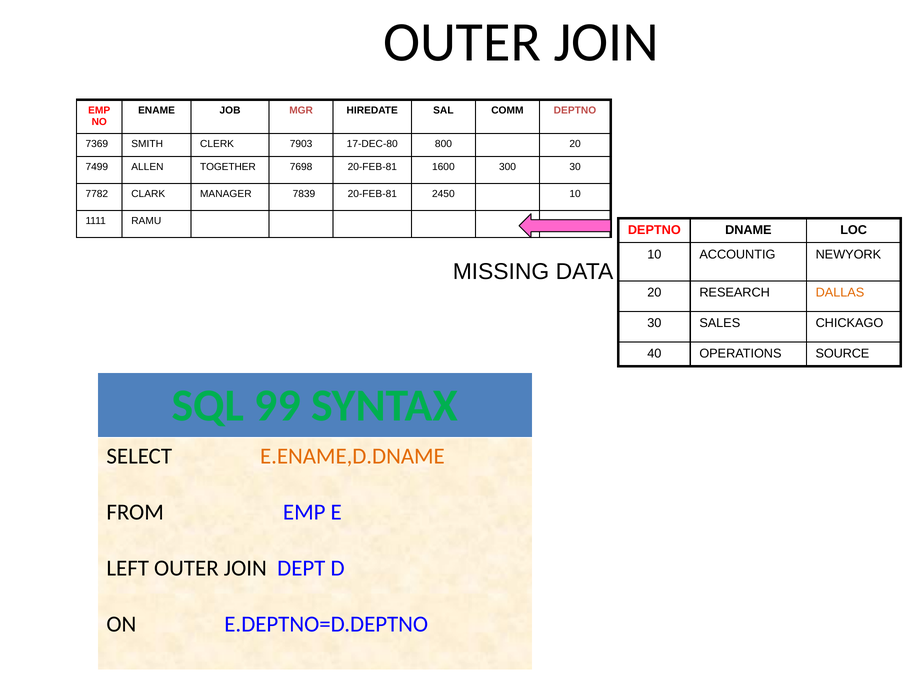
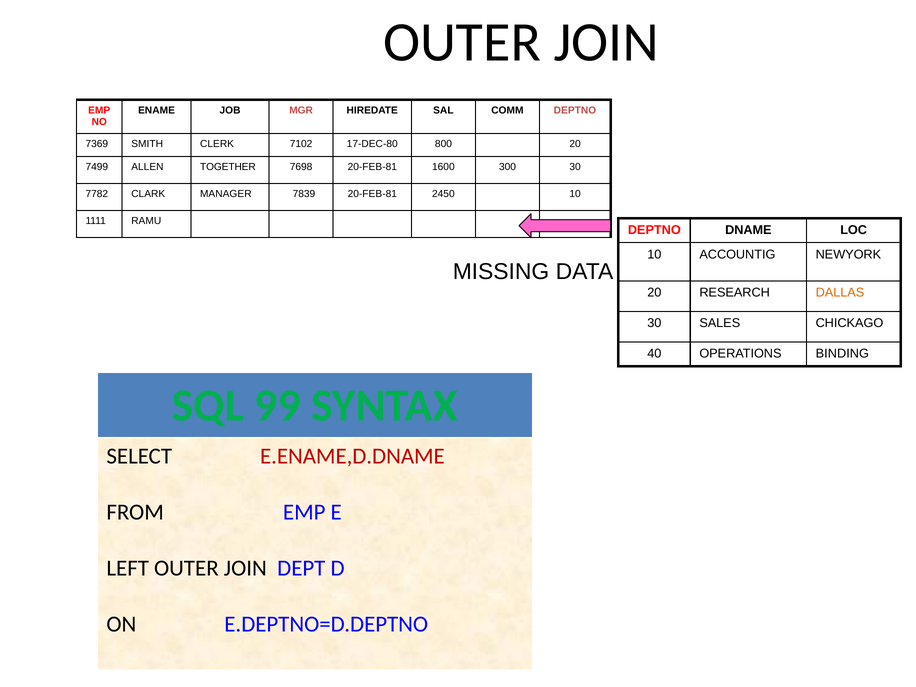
7903: 7903 -> 7102 (301, 144)
SOURCE: SOURCE -> BINDING (842, 354)
E.ENAME,D.DNAME colour: orange -> red (352, 456)
